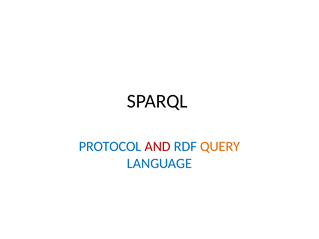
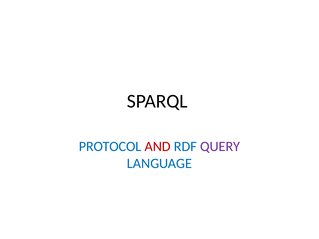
QUERY colour: orange -> purple (220, 147)
